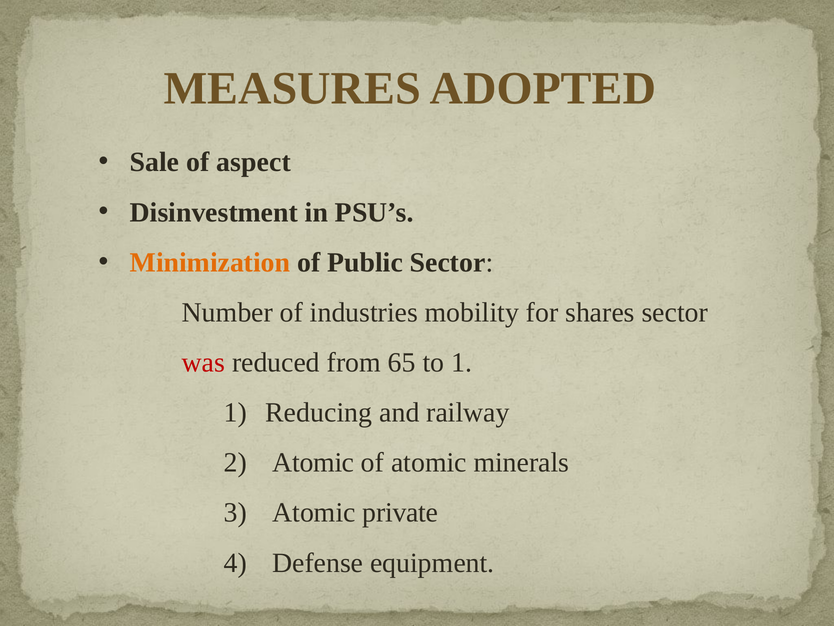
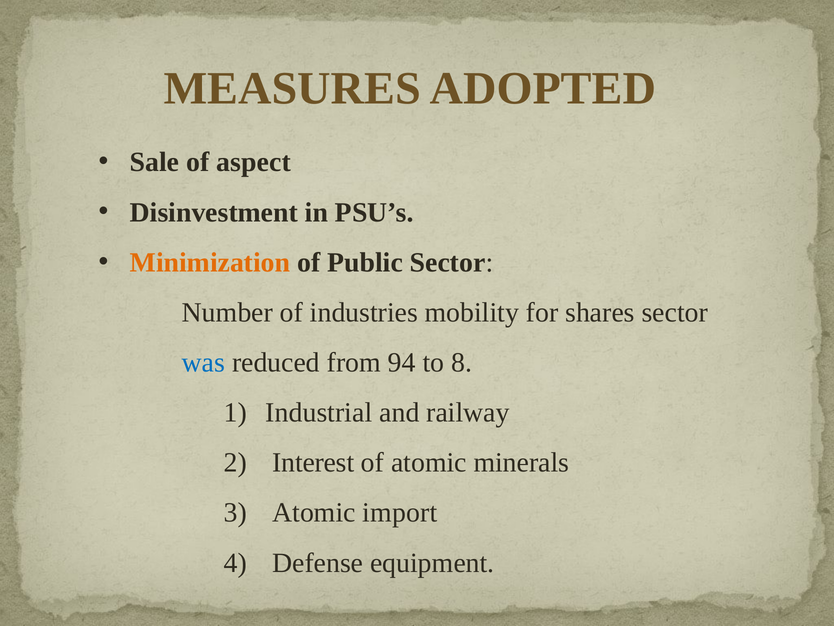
was colour: red -> blue (204, 362)
65: 65 -> 94 (402, 362)
to 1: 1 -> 8 (462, 362)
Reducing: Reducing -> Industrial (319, 412)
Atomic: Atomic -> Interest (313, 462)
private: private -> import (400, 512)
